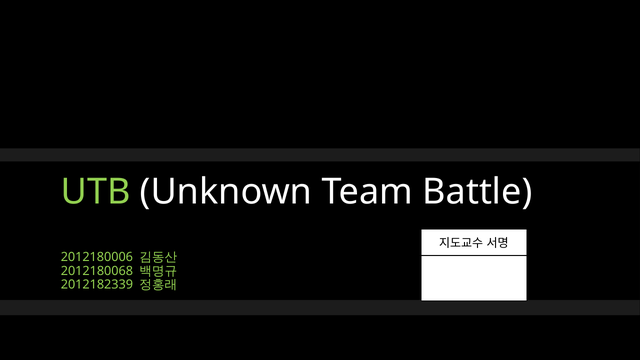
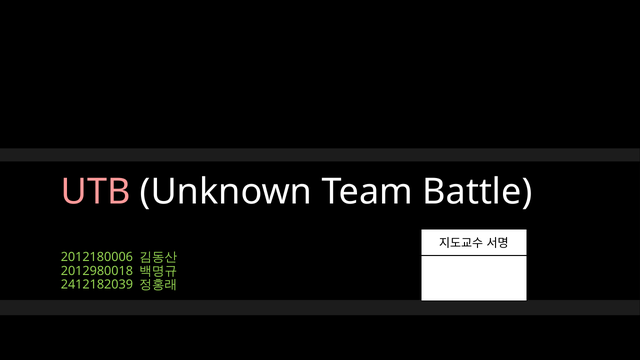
UTB colour: light green -> pink (96, 192)
2012180068: 2012180068 -> 2012980018 (97, 271)
2012182339: 2012182339 -> 2412182039 (97, 285)
